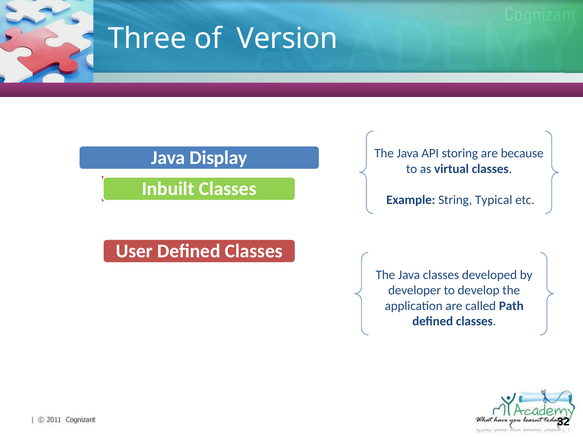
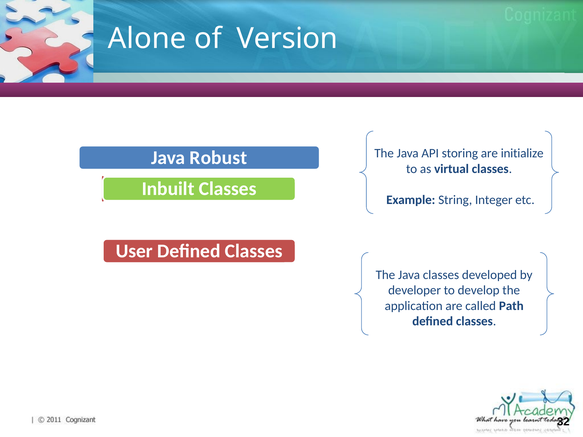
Three: Three -> Alone (147, 38)
because: because -> initialize (522, 153)
Display: Display -> Robust (218, 158)
Typical: Typical -> Integer (494, 200)
